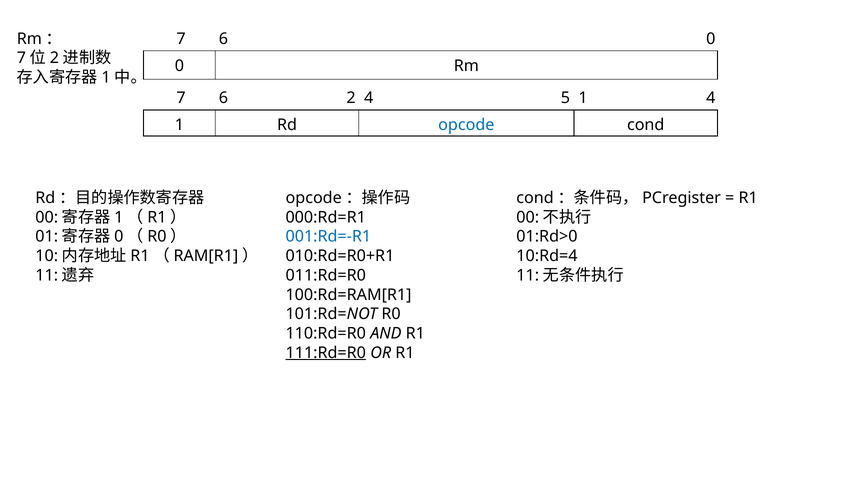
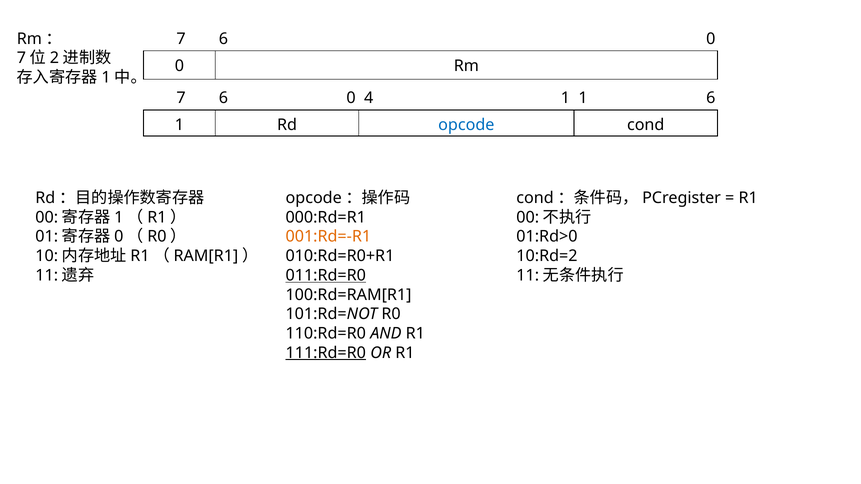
2: 2 -> 0 (351, 98)
4 5: 5 -> 1 (565, 98)
1 4: 4 -> 6 (711, 98)
001:Rd=-R1 colour: blue -> orange (328, 237)
10:Rd=4: 10:Rd=4 -> 10:Rd=2 (547, 256)
011:Rd=R0 underline: none -> present (326, 275)
